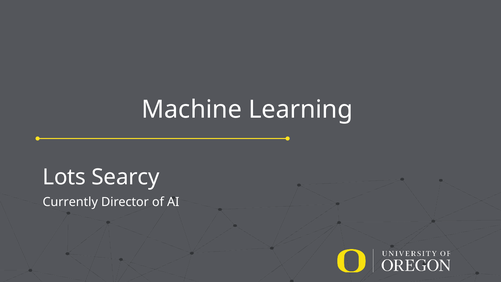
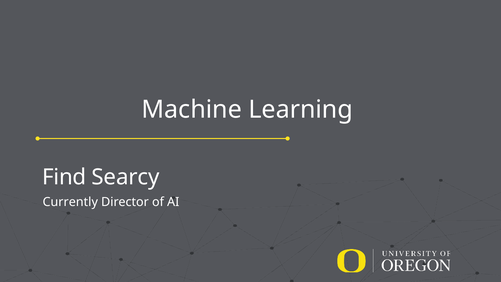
Lots: Lots -> Find (64, 177)
